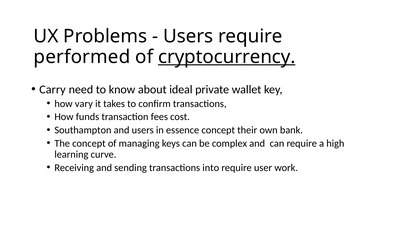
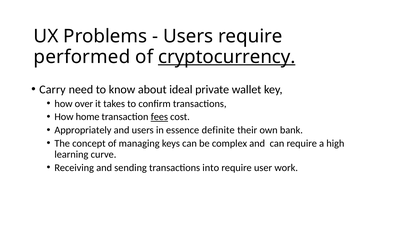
vary: vary -> over (84, 104)
funds: funds -> home (88, 117)
fees underline: none -> present (159, 117)
Southampton: Southampton -> Appropriately (83, 130)
essence concept: concept -> definite (218, 130)
